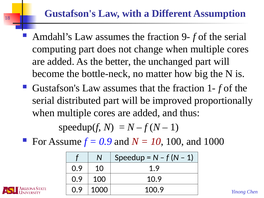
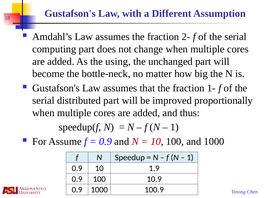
9-: 9- -> 2- (186, 37)
better: better -> using (118, 61)
